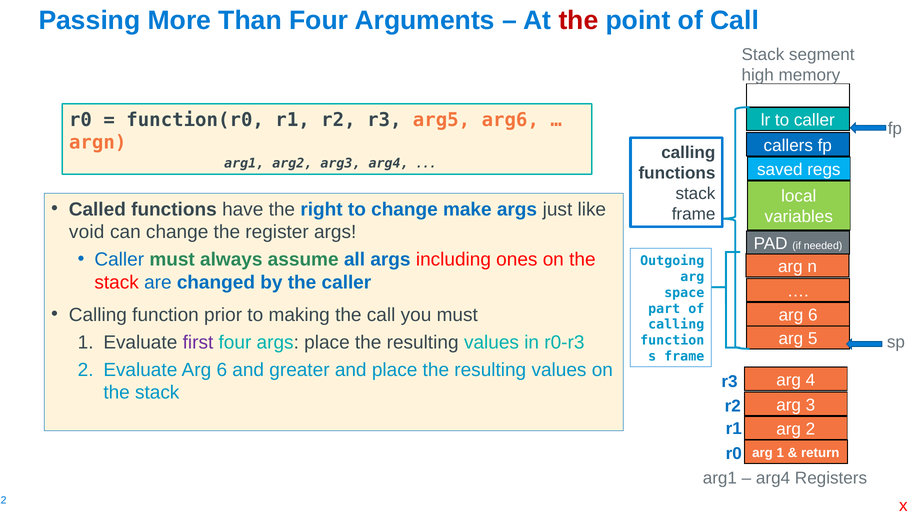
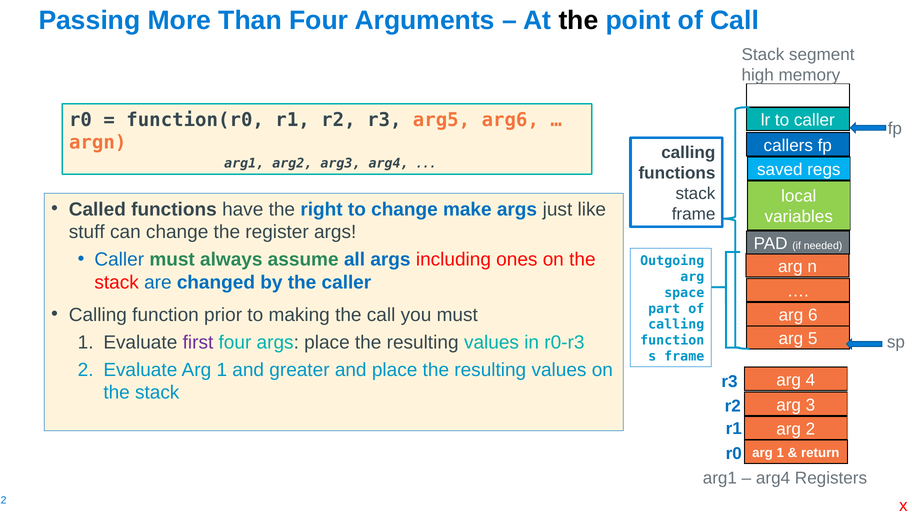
the colour: red -> black (578, 21)
void: void -> stuff (87, 232)
Evaluate Arg 6: 6 -> 1 (222, 370)
